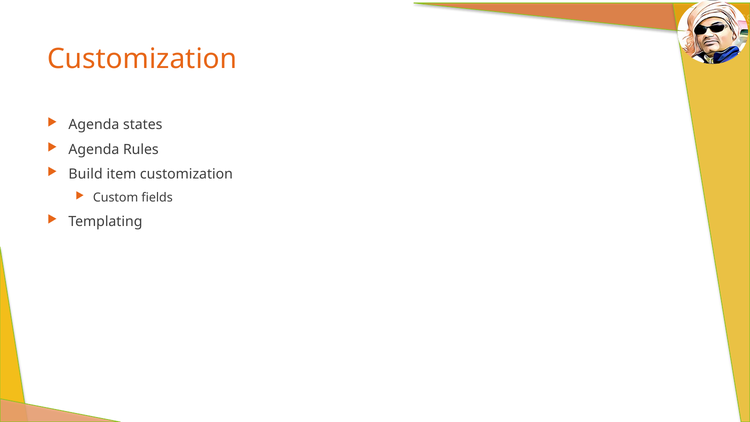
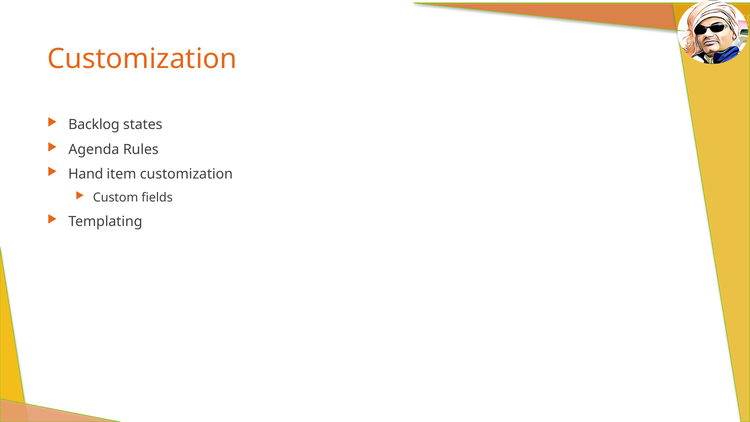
Agenda: Agenda -> Backlog (94, 125)
Build: Build -> Hand (86, 174)
